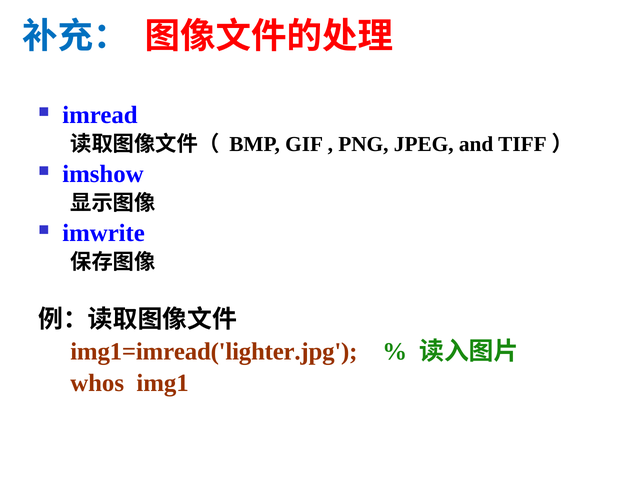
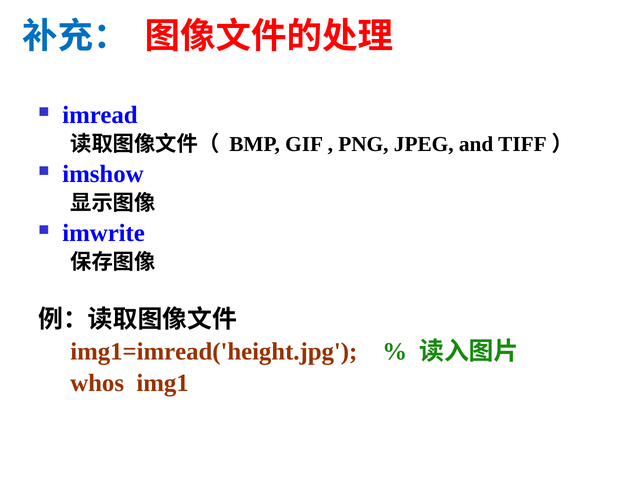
img1=imread('lighter.jpg: img1=imread('lighter.jpg -> img1=imread('height.jpg (214, 351)
